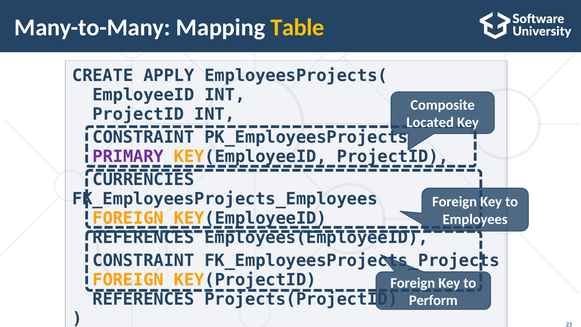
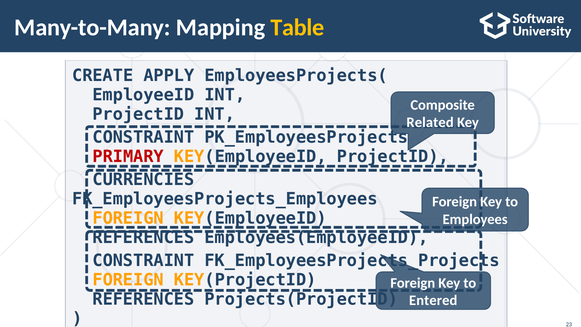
Located: Located -> Related (430, 122)
PRIMARY colour: purple -> red (128, 156)
Perform: Perform -> Entered (433, 300)
